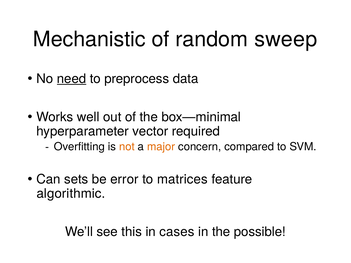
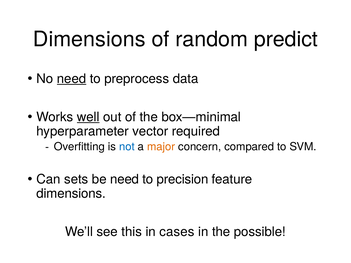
Mechanistic: Mechanistic -> Dimensions (89, 39)
sweep: sweep -> predict (286, 39)
well underline: none -> present (88, 117)
not colour: orange -> blue (127, 147)
be error: error -> need (125, 179)
matrices: matrices -> precision (183, 179)
algorithmic: algorithmic -> dimensions (71, 194)
